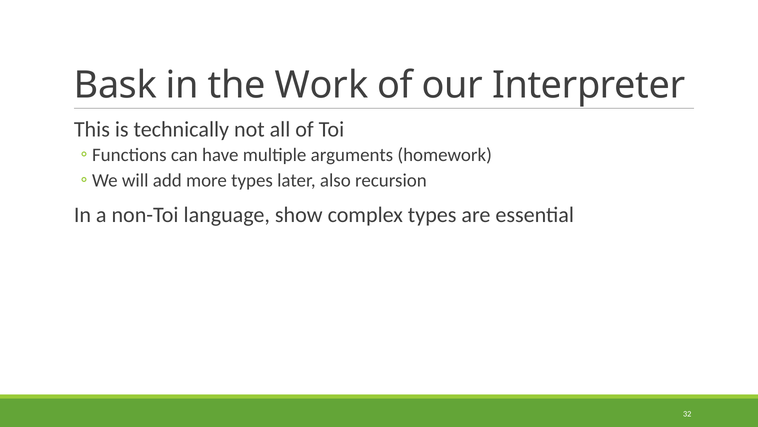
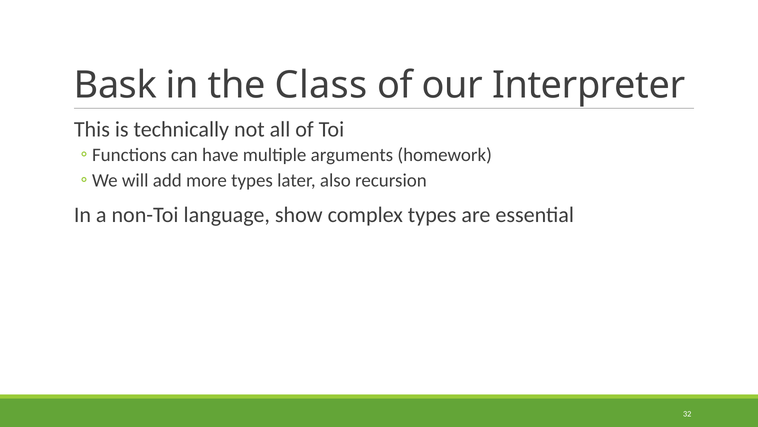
Work: Work -> Class (321, 85)
